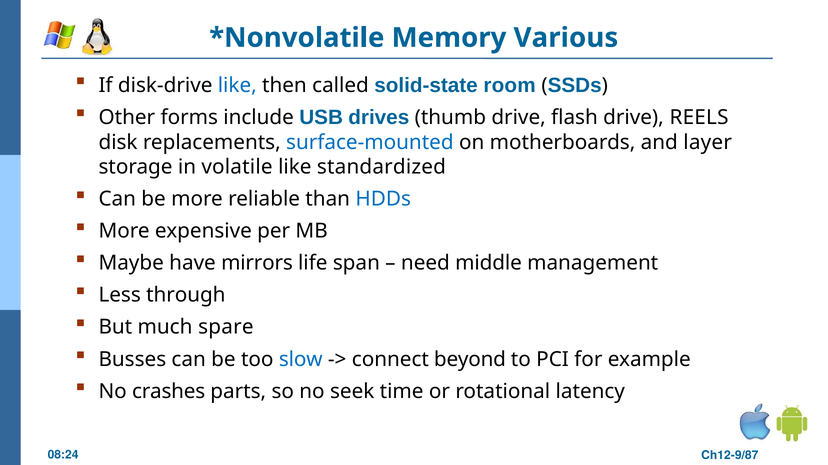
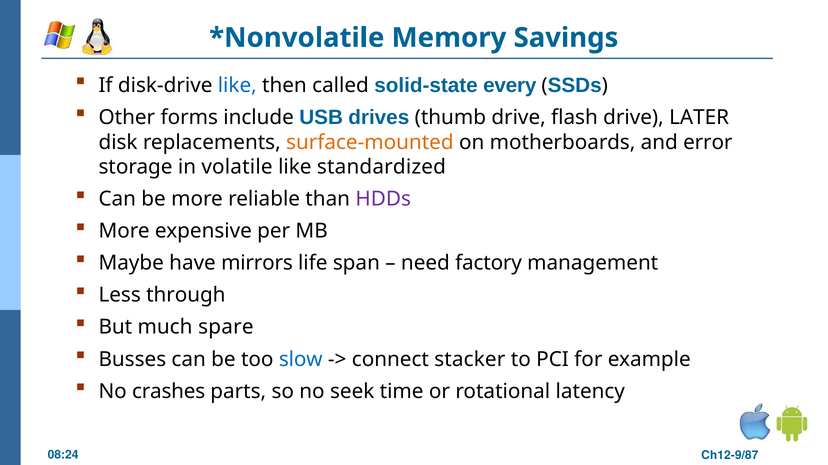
Various: Various -> Savings (566, 38)
room: room -> every (510, 86)
REELS: REELS -> LATER (699, 118)
surface-mounted colour: blue -> orange (370, 142)
layer: layer -> error (708, 142)
HDDs colour: blue -> purple (383, 199)
middle: middle -> factory (489, 264)
beyond: beyond -> stacker (470, 360)
